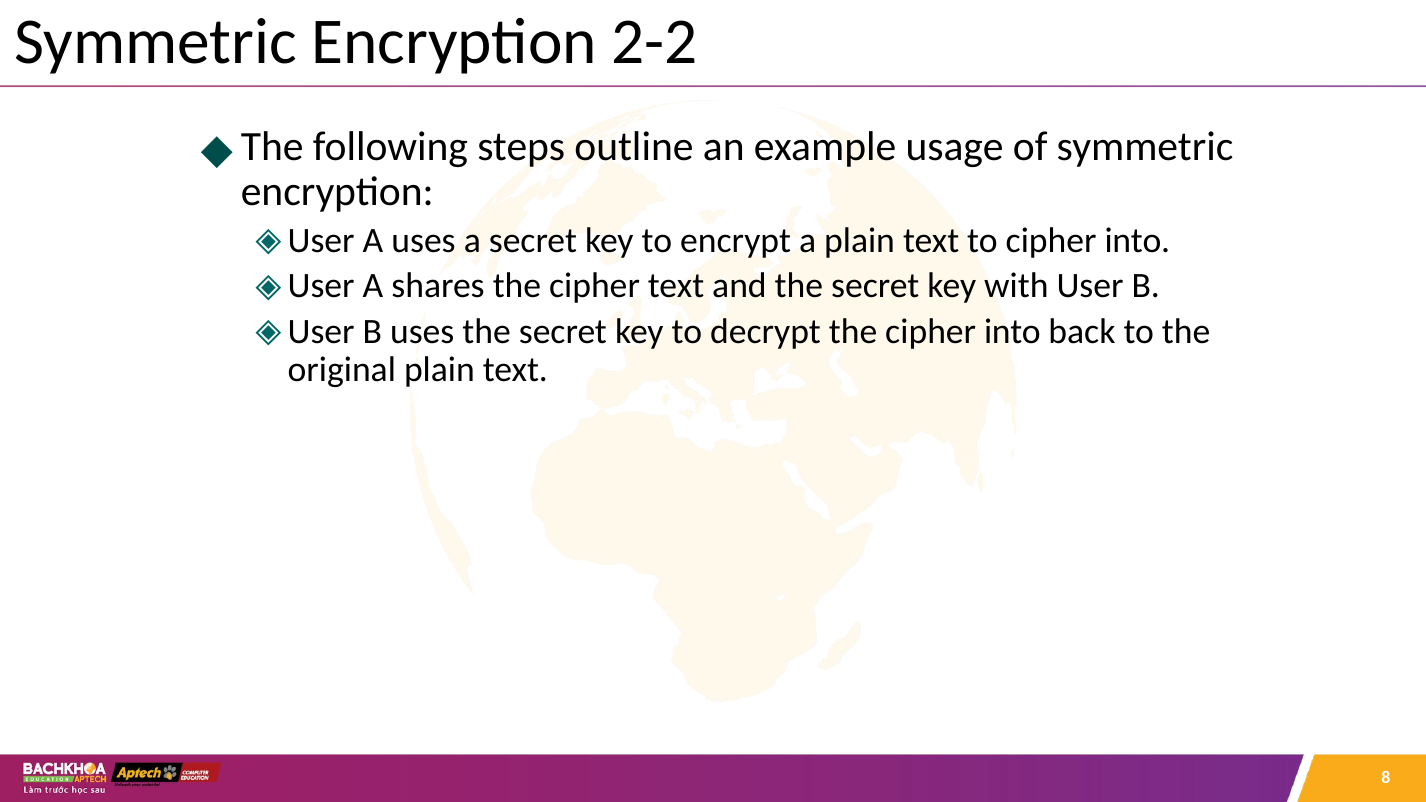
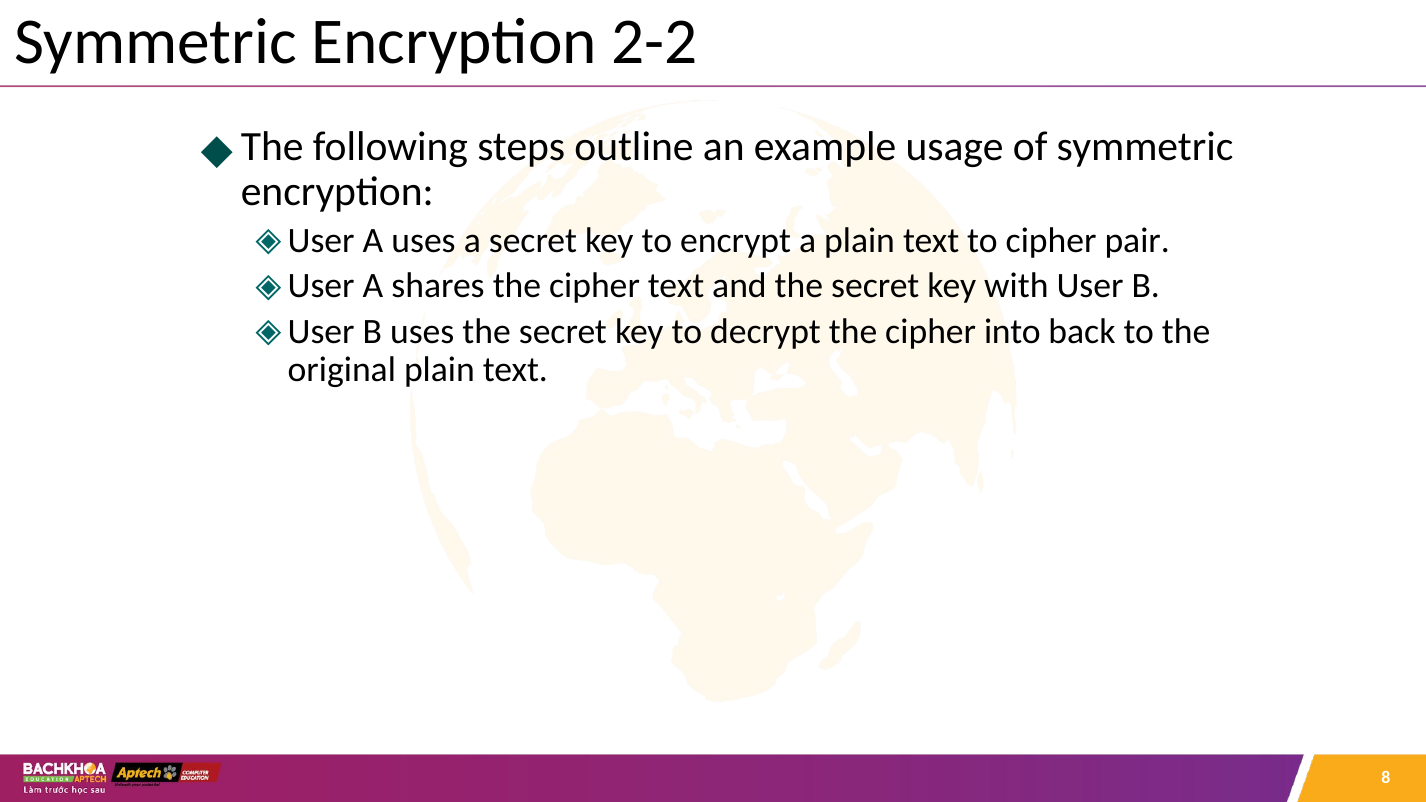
to cipher into: into -> pair (1137, 240)
